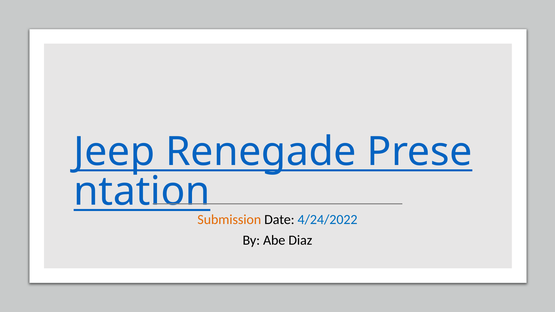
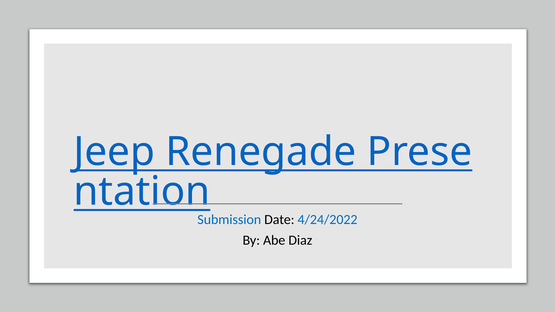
Submission colour: orange -> blue (229, 220)
